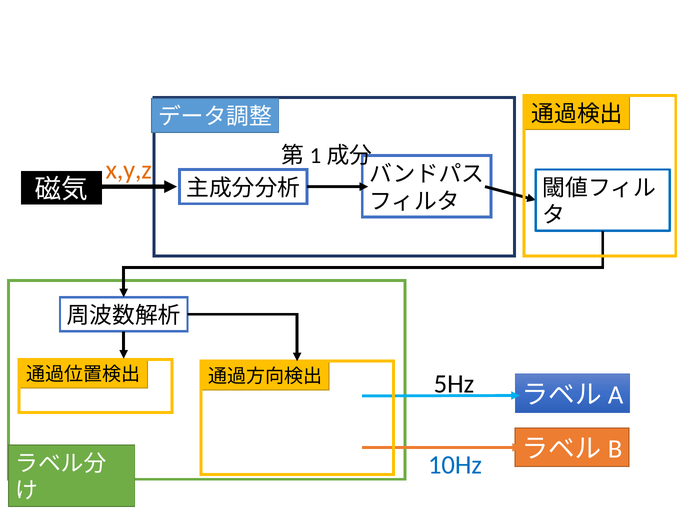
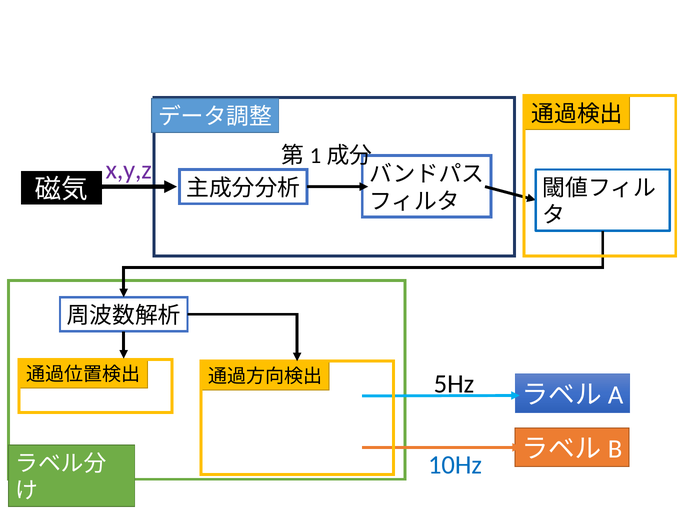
x,y,z colour: orange -> purple (129, 170)
